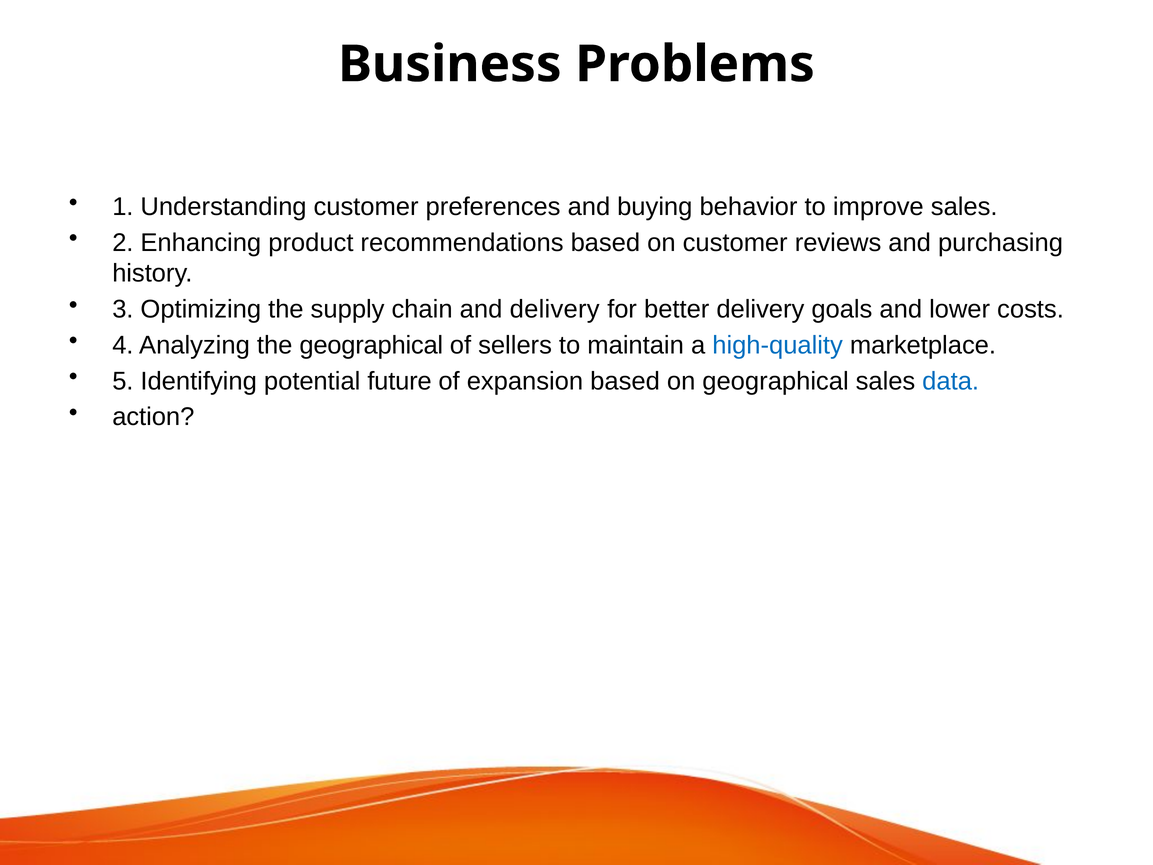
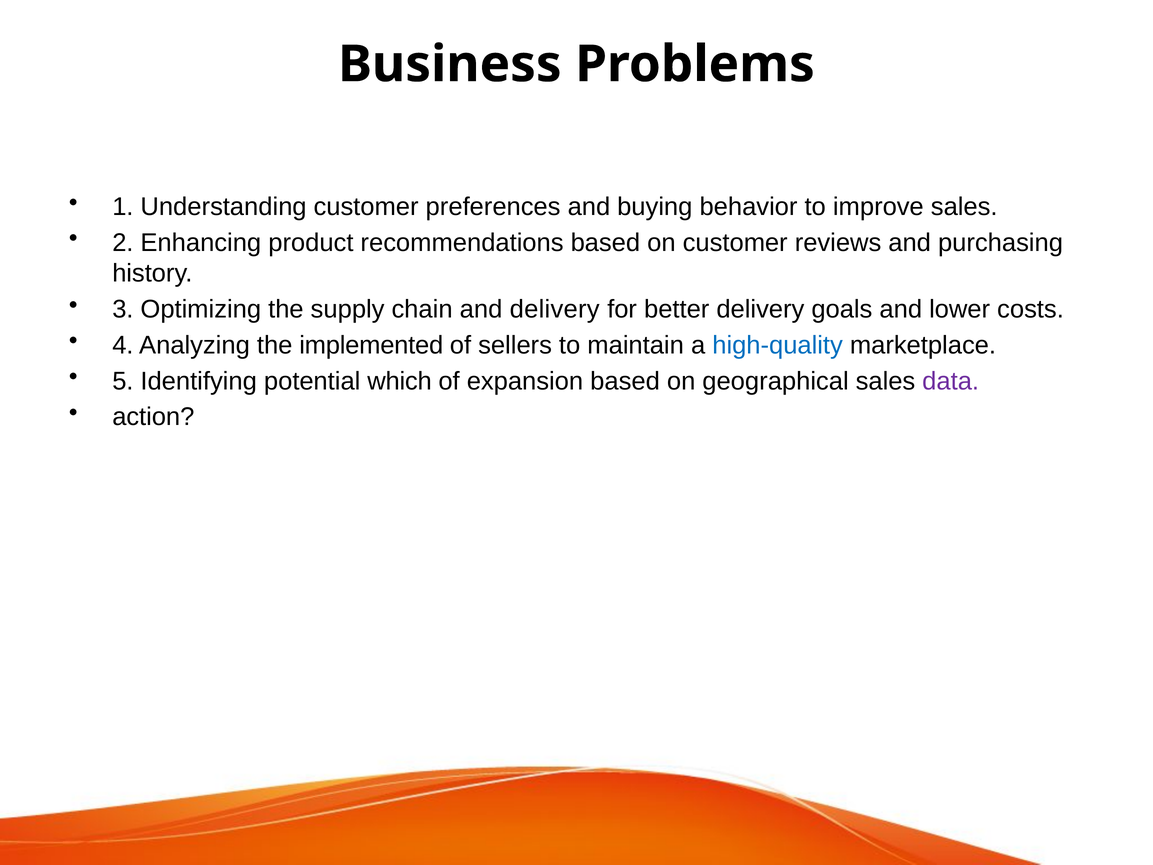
the geographical: geographical -> implemented (371, 345)
future: future -> which (400, 381)
data colour: blue -> purple (951, 381)
